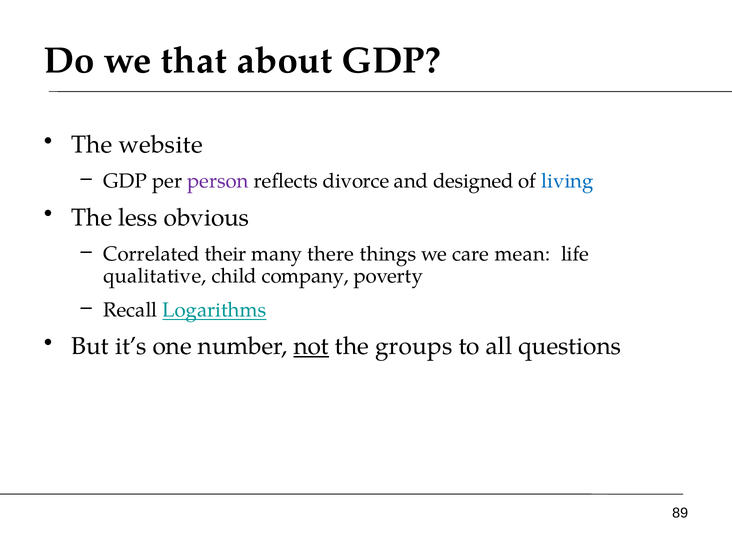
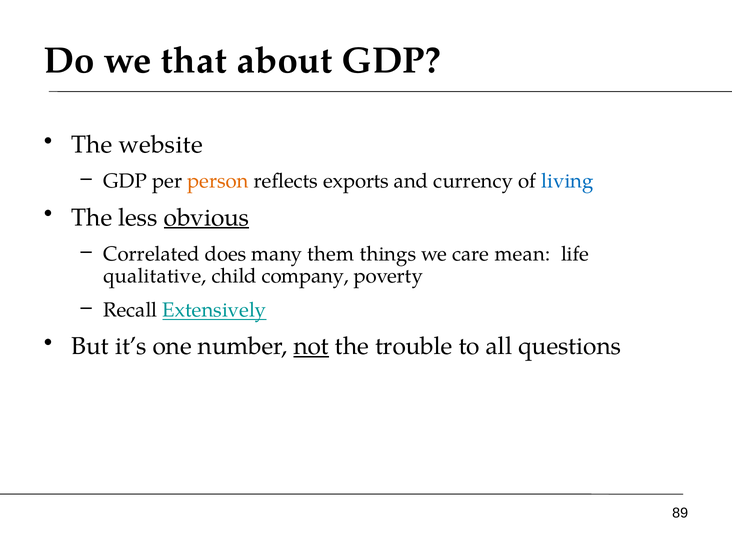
person colour: purple -> orange (218, 181)
divorce: divorce -> exports (356, 181)
designed: designed -> currency (473, 181)
obvious underline: none -> present (206, 217)
their: their -> does (226, 254)
there: there -> them (331, 254)
Logarithms: Logarithms -> Extensively (214, 310)
groups: groups -> trouble (414, 346)
